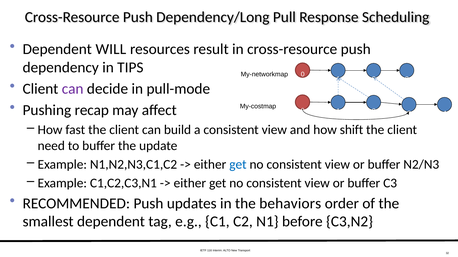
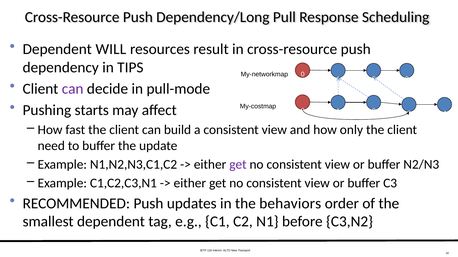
recap: recap -> starts (92, 110)
shift: shift -> only (351, 130)
get colour: blue -> purple (238, 165)
